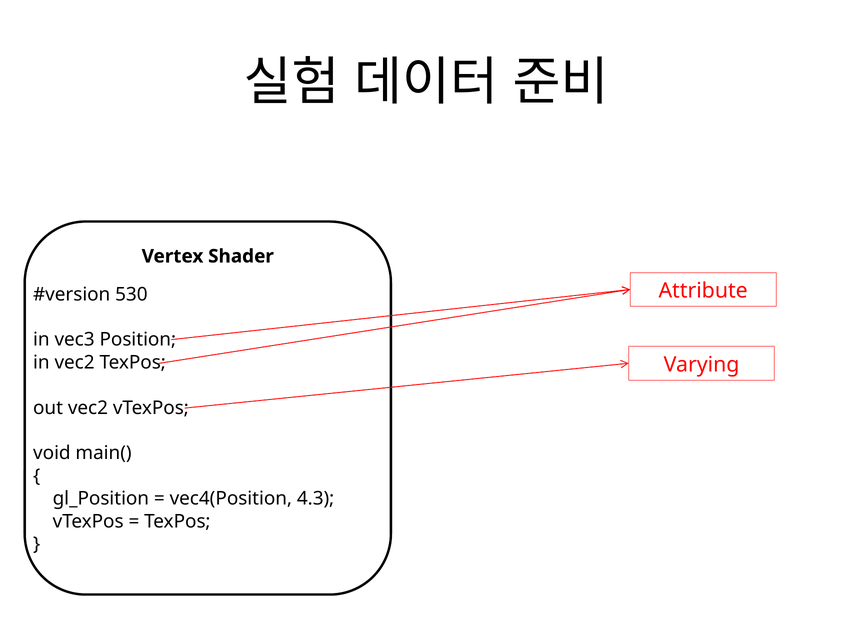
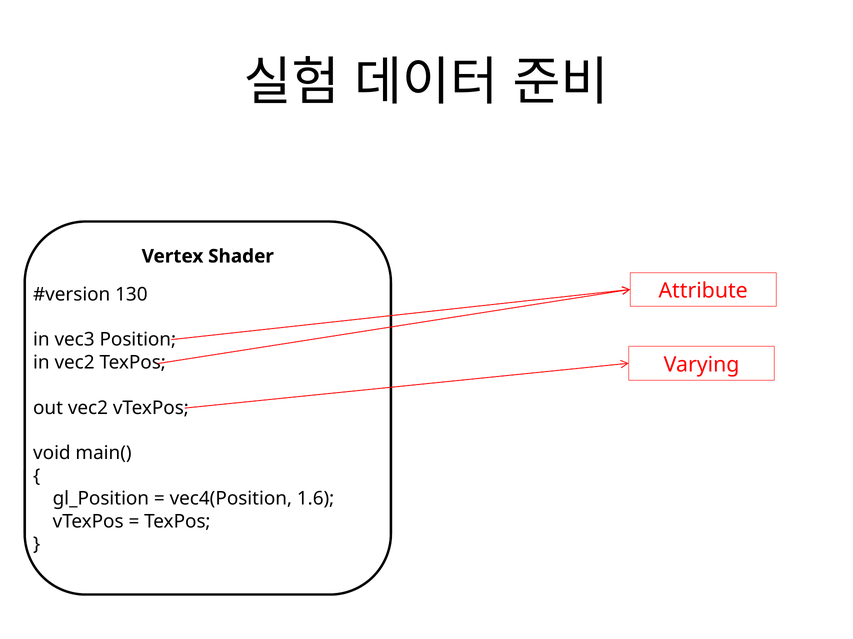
530: 530 -> 130 (131, 295)
4.3: 4.3 -> 1.6 (316, 499)
